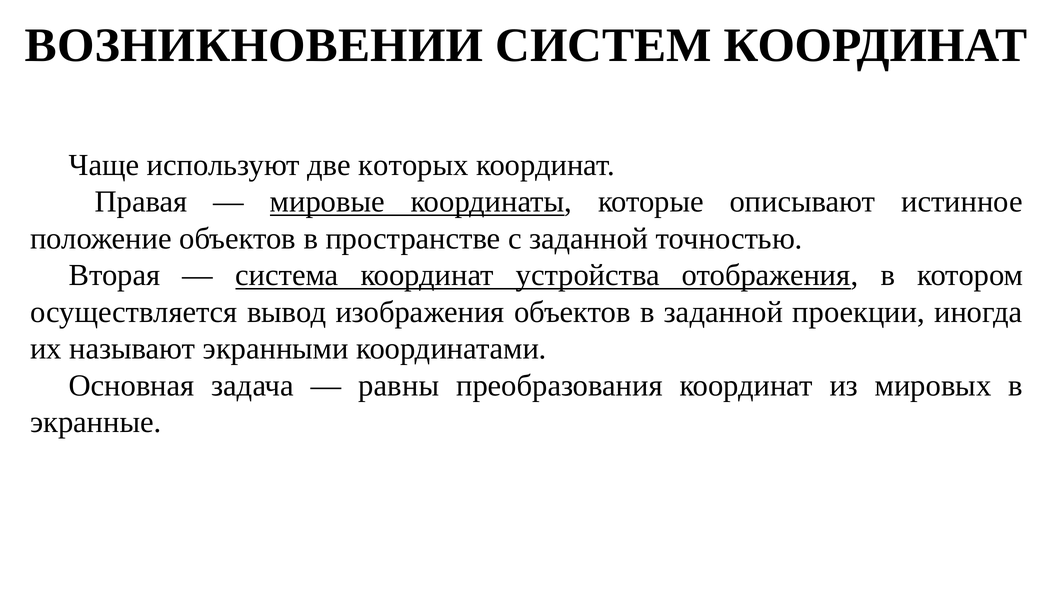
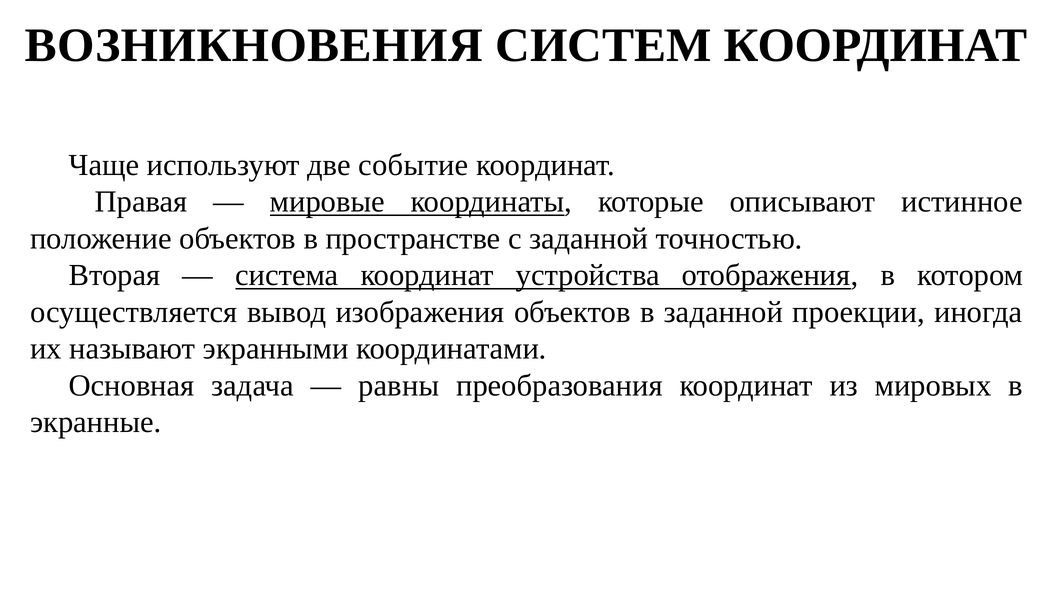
ВОЗНИКНОВЕНИИ: ВОЗНИКНОВЕНИИ -> ВОЗНИКНОВЕНИЯ (254, 45)
которых: которых -> событие (413, 165)
